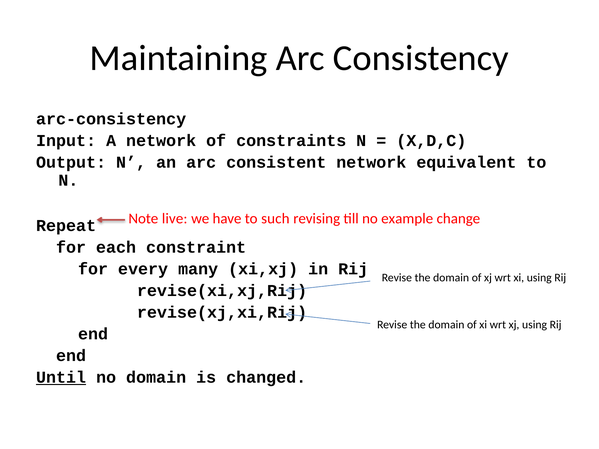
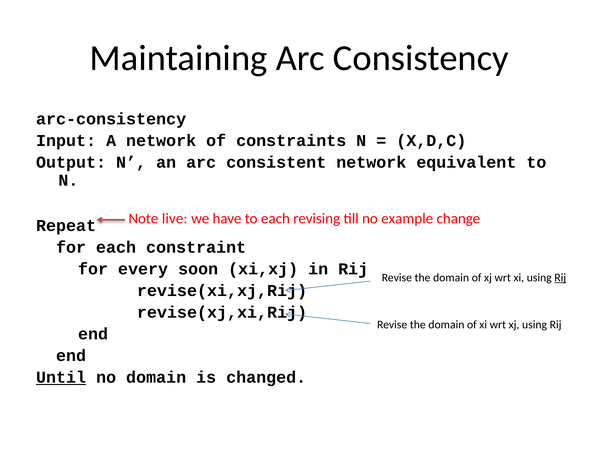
to such: such -> each (275, 219)
many: many -> soon (198, 269)
Rij underline: none -> present (560, 278)
